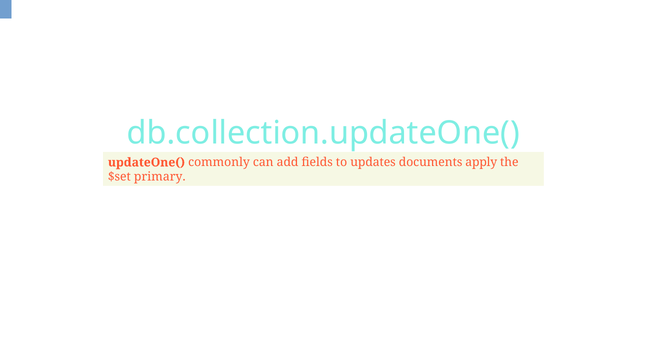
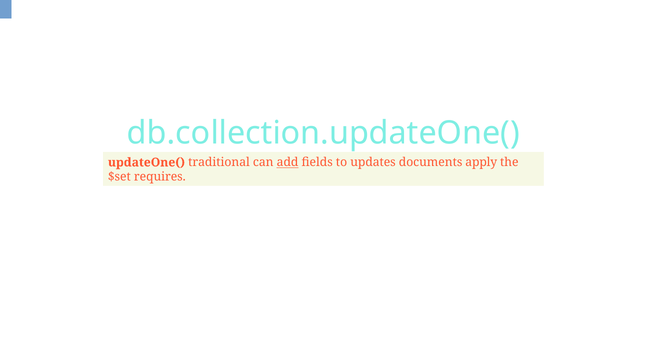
commonly: commonly -> traditional (219, 162)
add underline: none -> present (288, 162)
primary: primary -> requires (160, 177)
